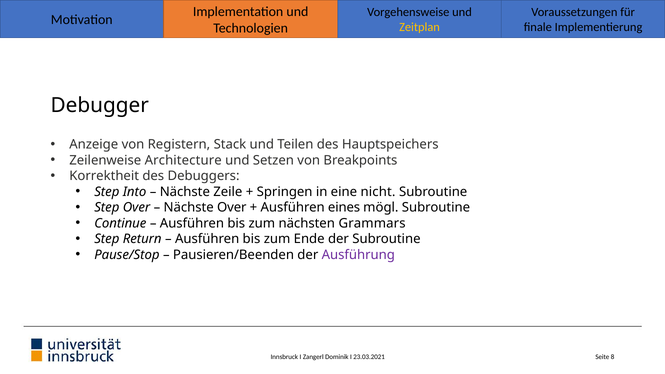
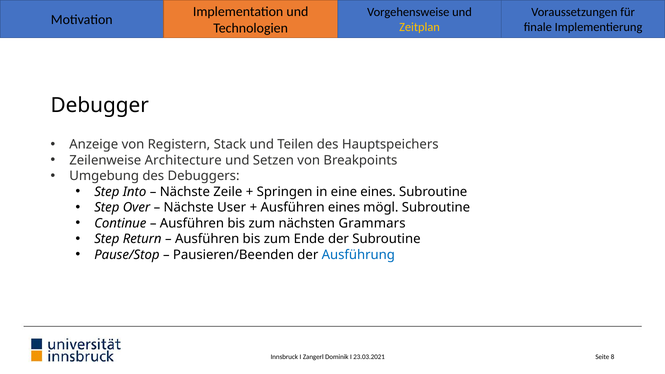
Korrektheit: Korrektheit -> Umgebung (104, 176)
eine nicht: nicht -> eines (378, 192)
Nächste Over: Over -> User (232, 208)
Ausführung colour: purple -> blue (358, 255)
